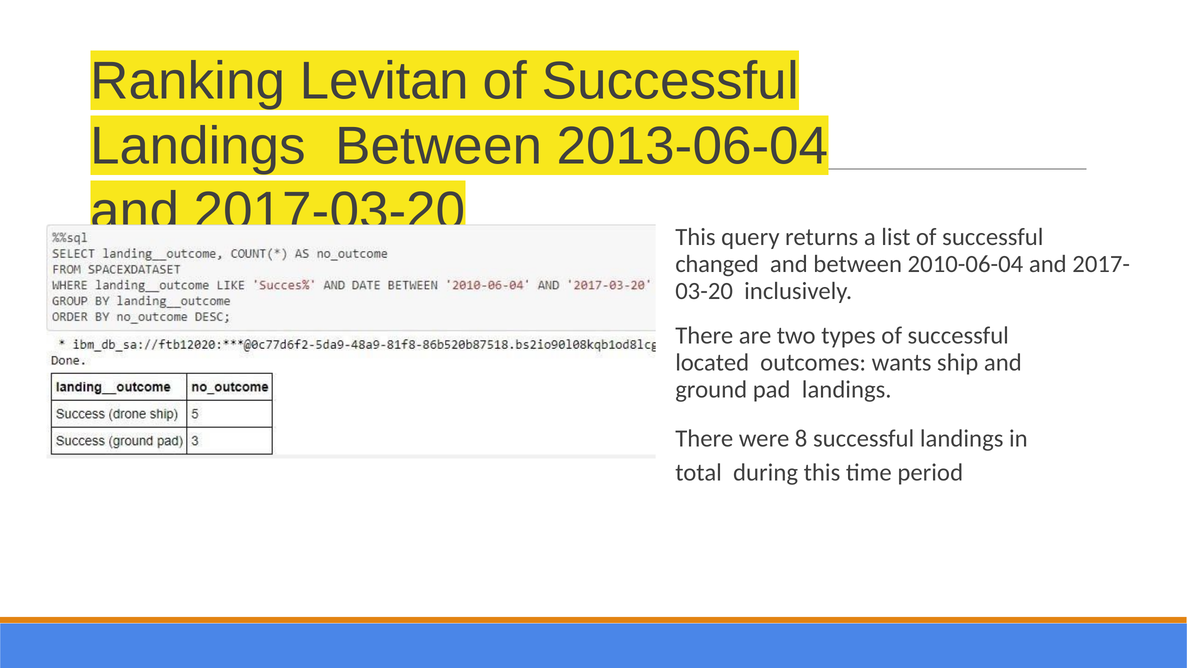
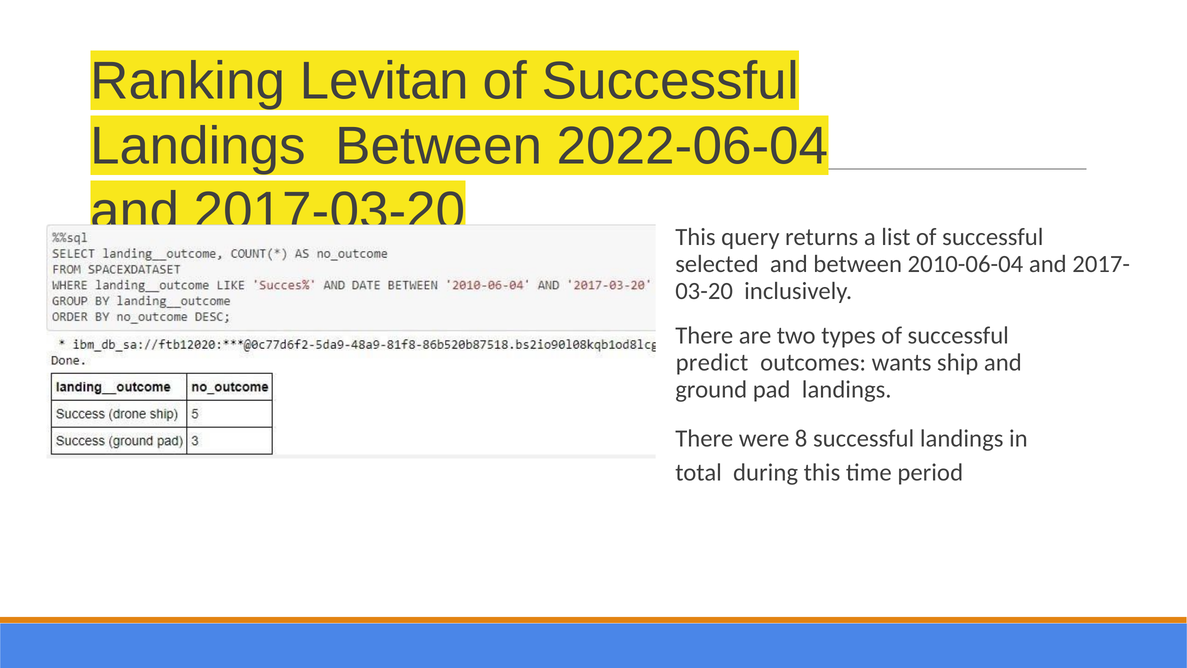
2013-06-04: 2013-06-04 -> 2022-06-04 (693, 146)
changed: changed -> selected (717, 264)
located: located -> predict (712, 362)
